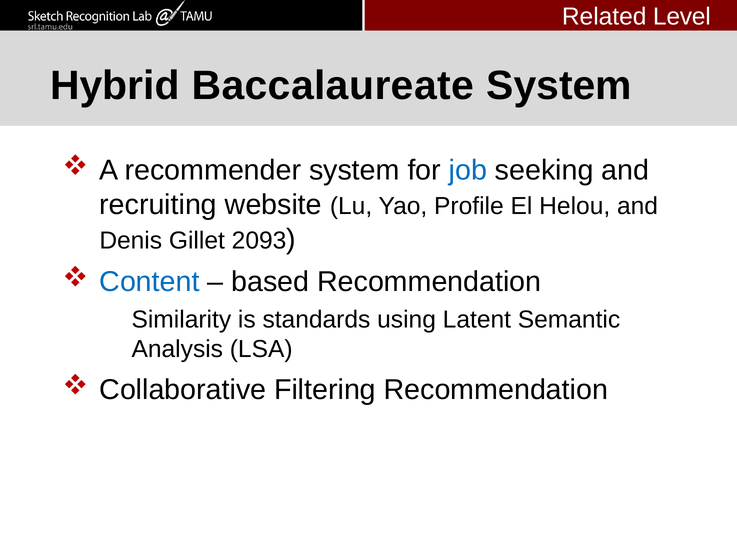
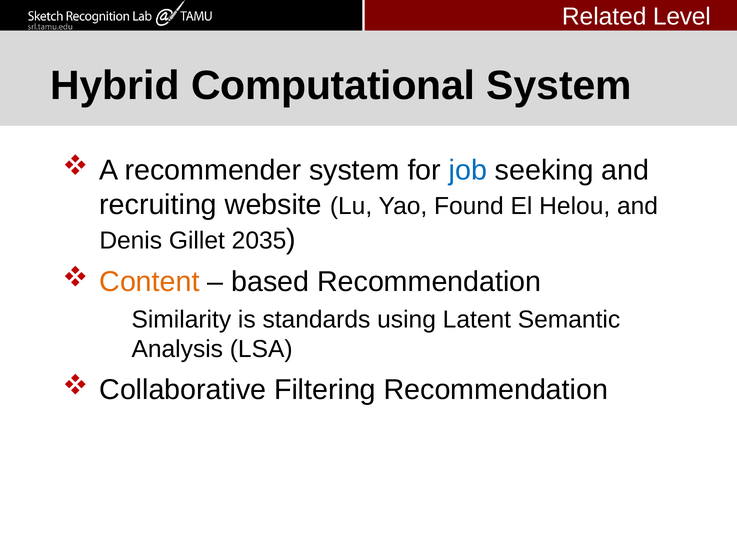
Baccalaureate: Baccalaureate -> Computational (333, 86)
Profile: Profile -> Found (469, 206)
2093: 2093 -> 2035 (259, 241)
Content colour: blue -> orange (149, 282)
